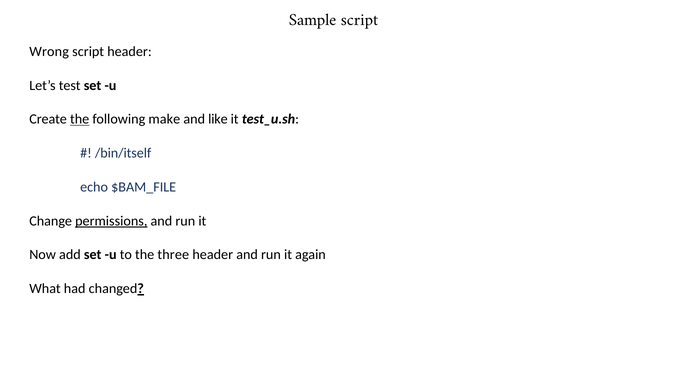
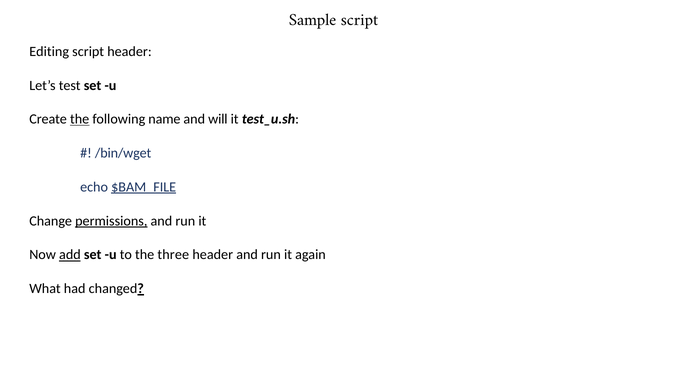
Wrong: Wrong -> Editing (49, 52)
make: make -> name (164, 119)
like: like -> will (218, 119)
/bin/itself: /bin/itself -> /bin/wget (123, 153)
$BAM_FILE underline: none -> present (144, 187)
add underline: none -> present (70, 255)
